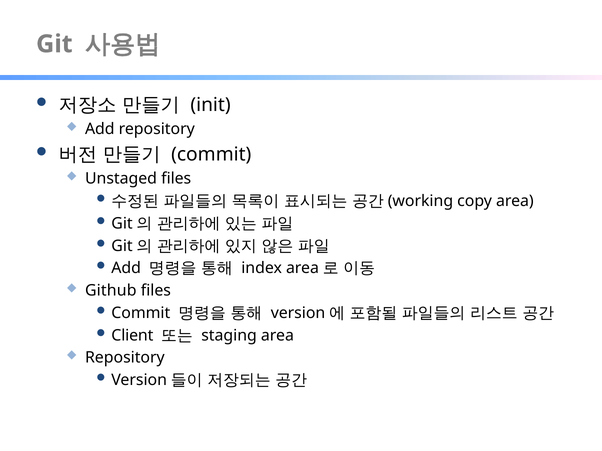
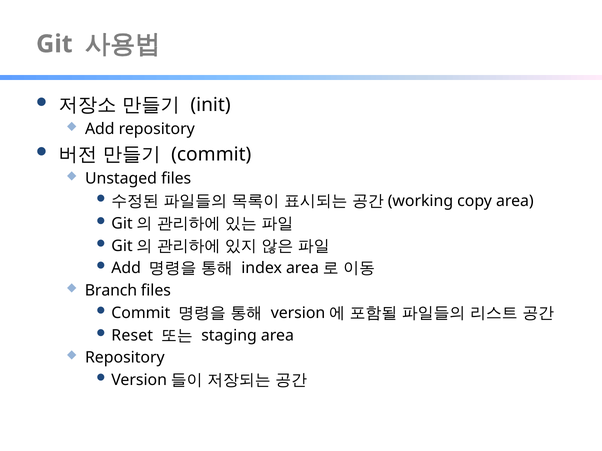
Github: Github -> Branch (111, 291)
Client: Client -> Reset (132, 336)
